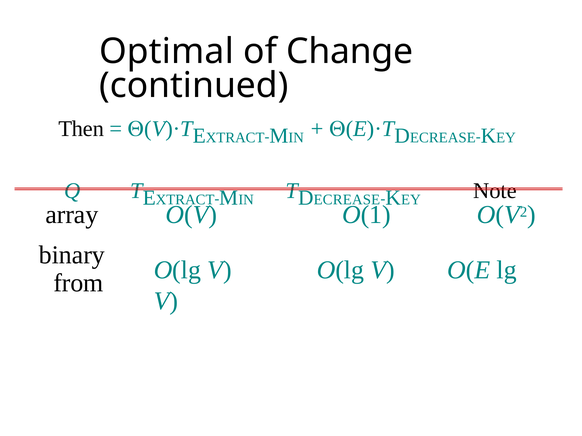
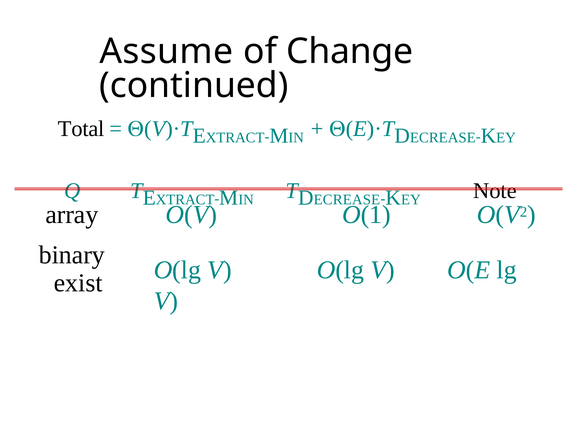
Optimal: Optimal -> Assume (166, 51)
Then: Then -> Total (81, 129)
from: from -> exist (78, 283)
